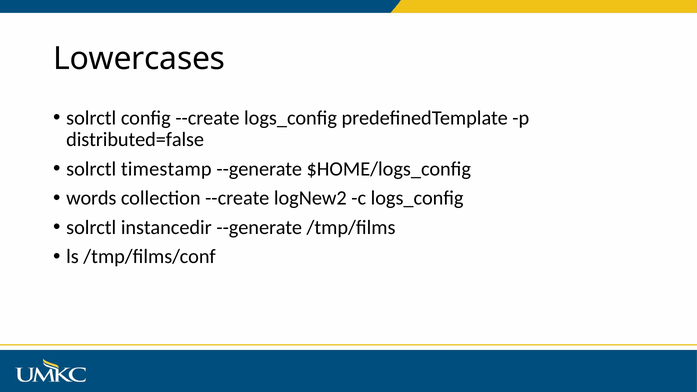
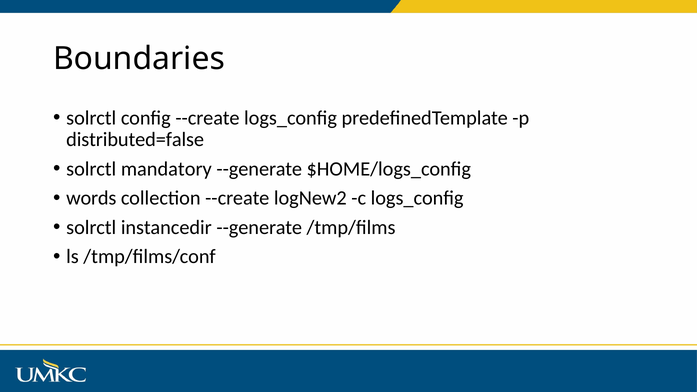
Lowercases: Lowercases -> Boundaries (139, 59)
timestamp: timestamp -> mandatory (166, 169)
